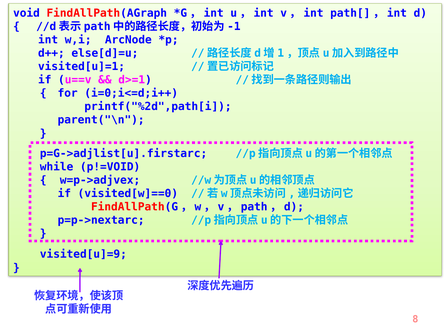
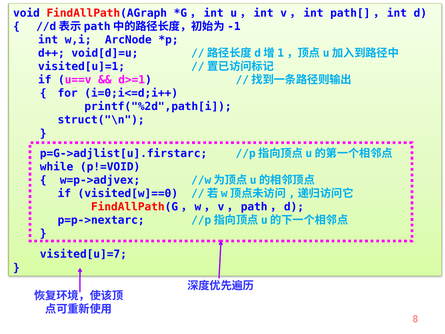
else[d]=u: else[d]=u -> void[d]=u (105, 53)
parent("\n: parent("\n -> struct("\n (101, 120)
visited[u]=9: visited[u]=9 -> visited[u]=7 (83, 254)
